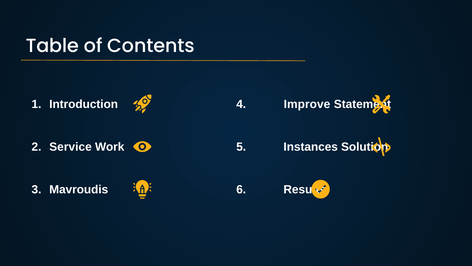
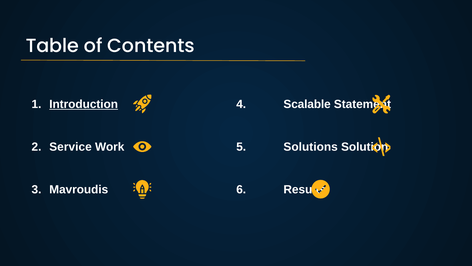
Introduction underline: none -> present (84, 104)
Improve: Improve -> Scalable (307, 104)
Instances: Instances -> Solutions (311, 147)
